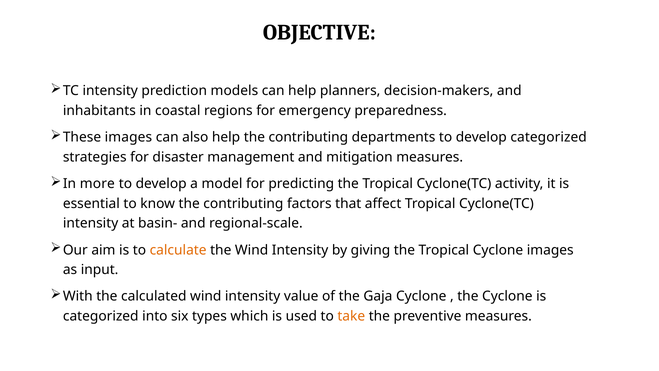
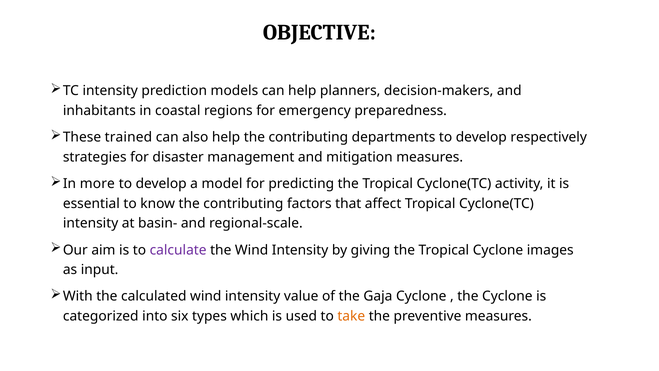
These images: images -> trained (128, 137)
develop categorized: categorized -> respectively (549, 137)
calculate colour: orange -> purple (178, 250)
